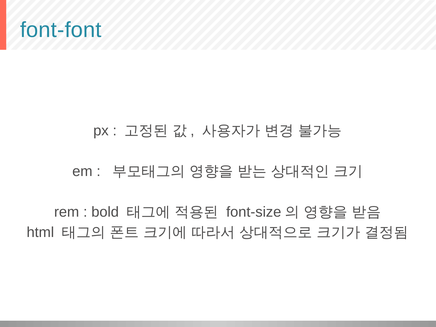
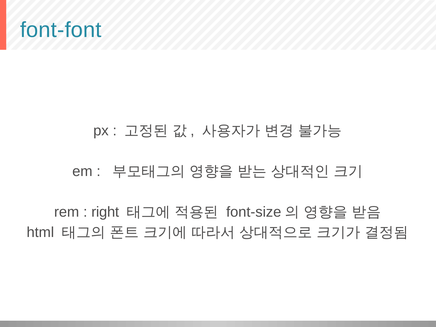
bold: bold -> right (105, 212)
